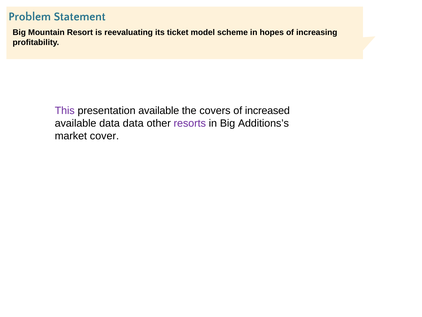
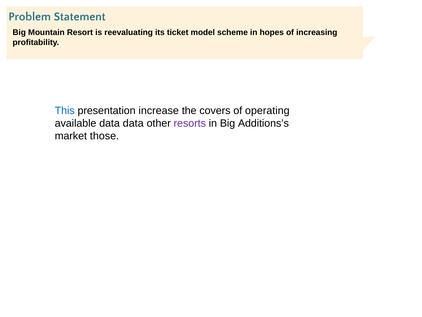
This colour: purple -> blue (65, 110)
presentation available: available -> increase (159, 110)
increased: increased -> operating (267, 110)
cover: cover -> those (104, 136)
